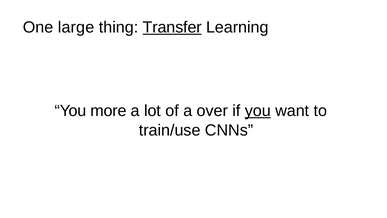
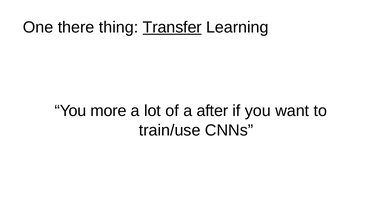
large: large -> there (76, 27)
over: over -> after (212, 111)
you underline: present -> none (258, 111)
